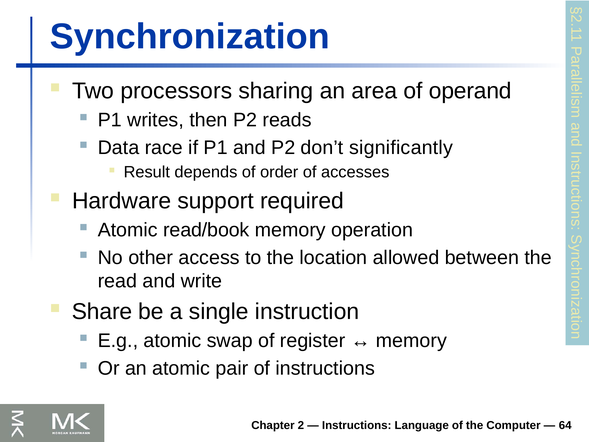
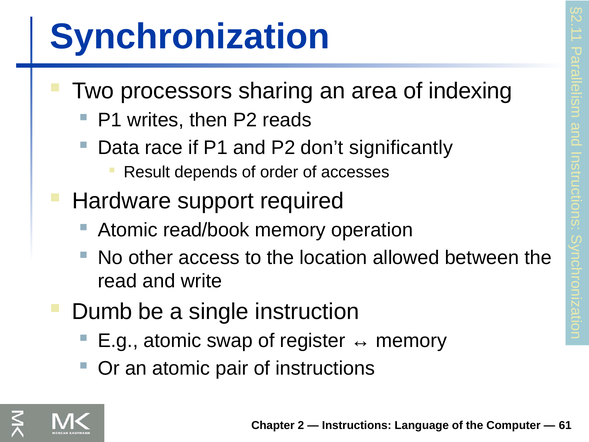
operand: operand -> indexing (470, 91)
Share: Share -> Dumb (102, 311)
64: 64 -> 61 (565, 425)
